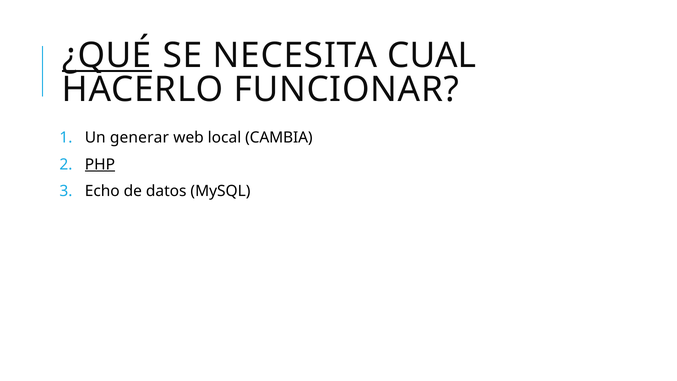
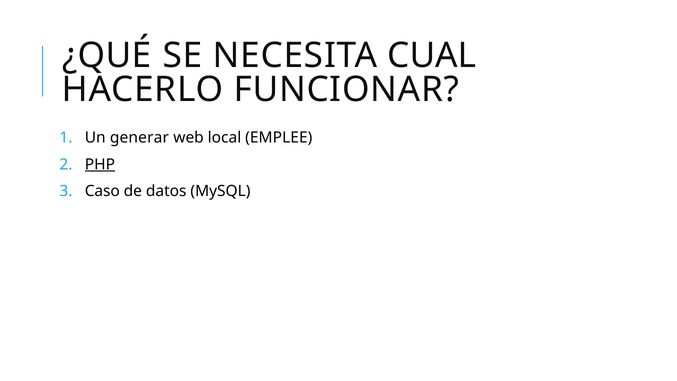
¿QUÉ underline: present -> none (107, 56)
CAMBIA: CAMBIA -> EMPLEE (279, 138)
Echo: Echo -> Caso (102, 191)
